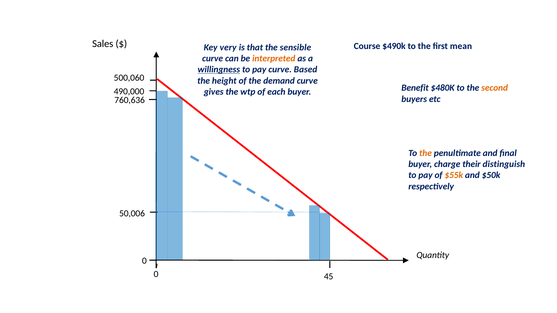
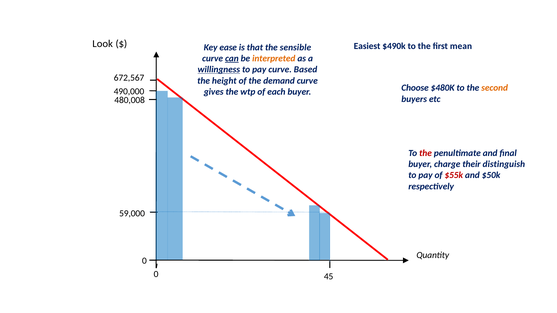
Sales: Sales -> Look (103, 44)
Course: Course -> Easiest (367, 46)
very: very -> ease (228, 47)
can underline: none -> present (232, 58)
500,060: 500,060 -> 672,567 (129, 78)
Benefit: Benefit -> Choose (415, 88)
760,636: 760,636 -> 480,008 (130, 100)
the colour: orange -> red (426, 153)
$55k colour: orange -> red (454, 175)
50,006: 50,006 -> 59,000 (132, 214)
